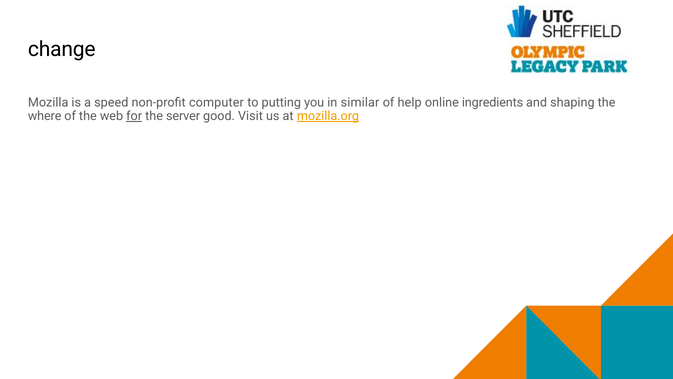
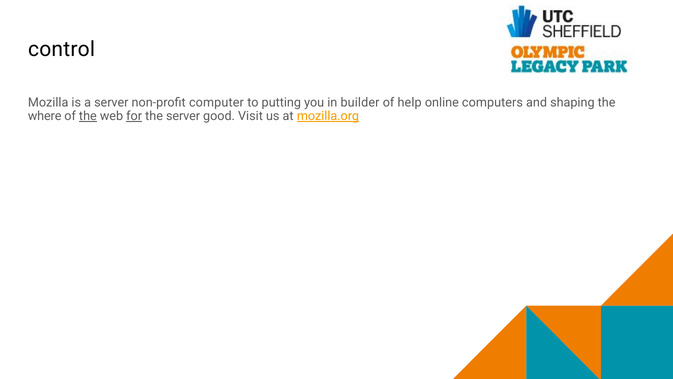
change: change -> control (62, 49)
a speed: speed -> server (111, 102)
similar: similar -> builder (360, 102)
ingredients: ingredients -> computers (492, 102)
the underline: none -> present (88, 116)
